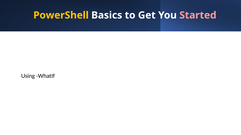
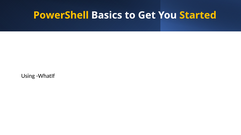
Started colour: pink -> yellow (198, 15)
